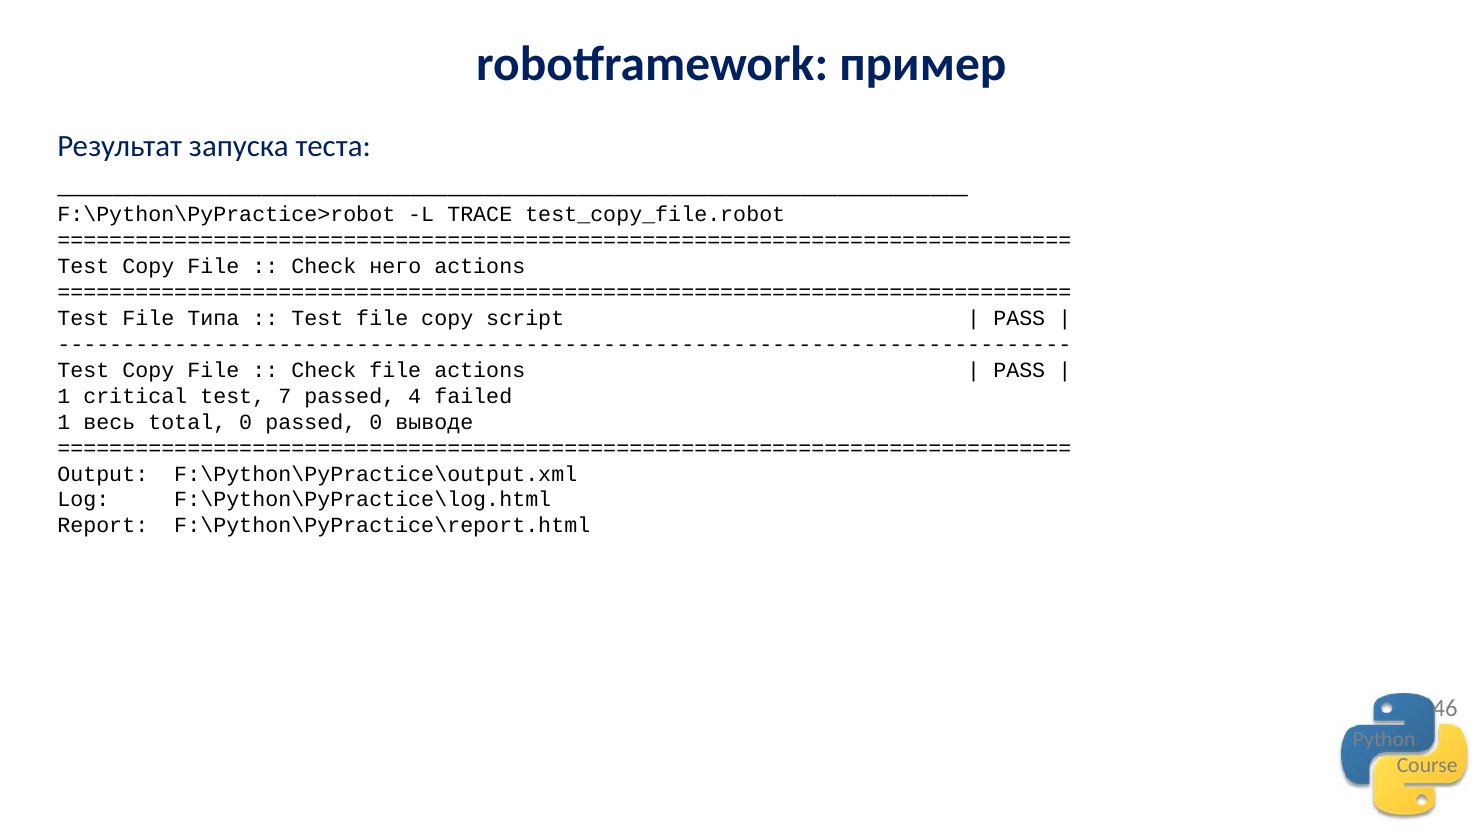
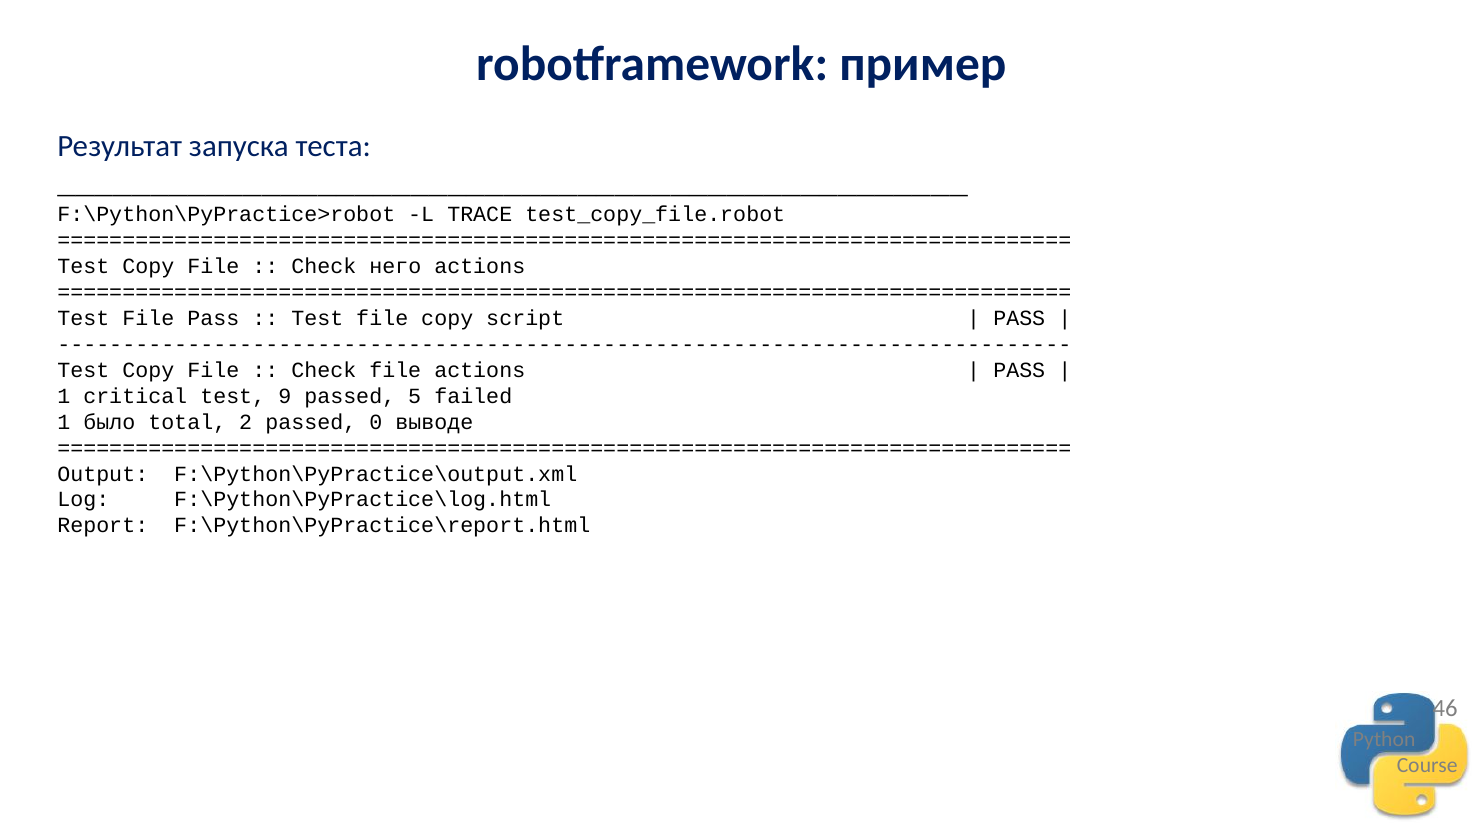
File Типа: Типа -> Pass (213, 318)
7: 7 -> 9 (285, 396)
4: 4 -> 5 (415, 396)
весь: весь -> было (109, 422)
total 0: 0 -> 2 (246, 422)
